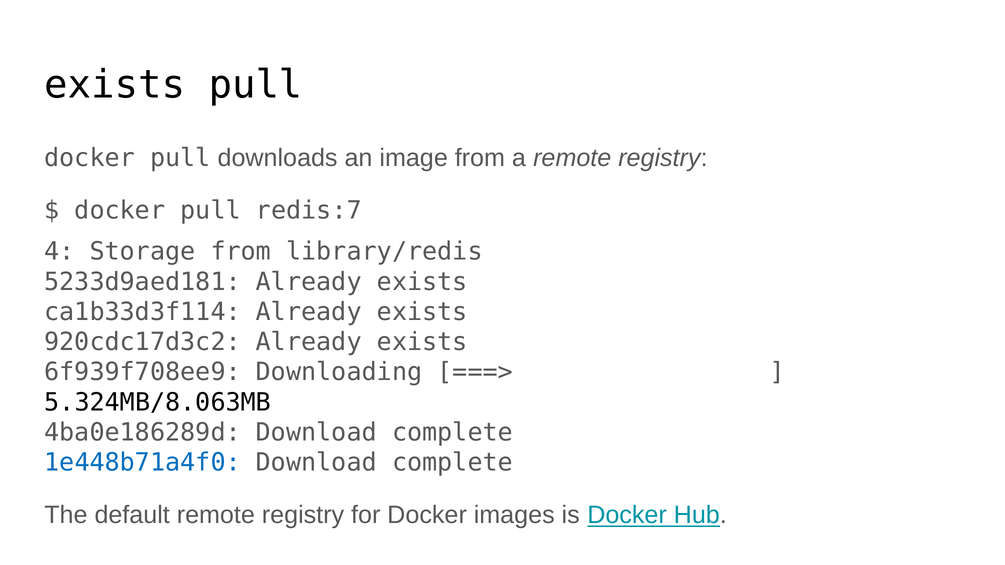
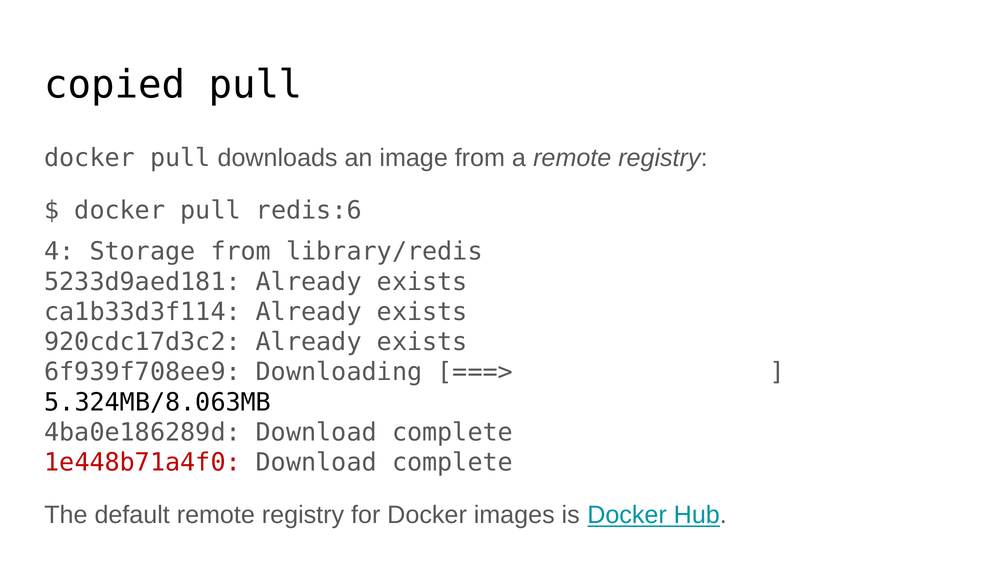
exists: exists -> copied (115, 85)
redis:7: redis:7 -> redis:6 (309, 211)
1e448b71a4f0 colour: blue -> red (143, 463)
